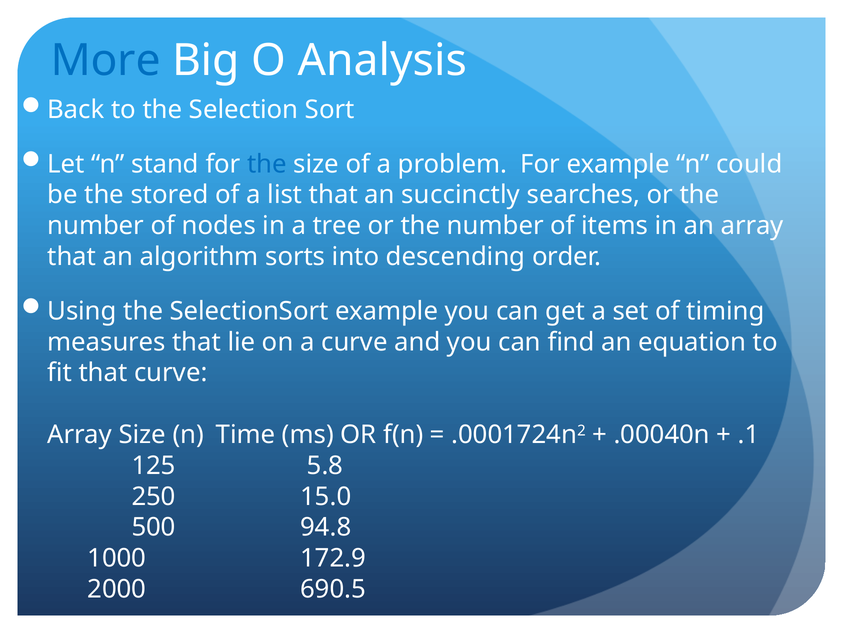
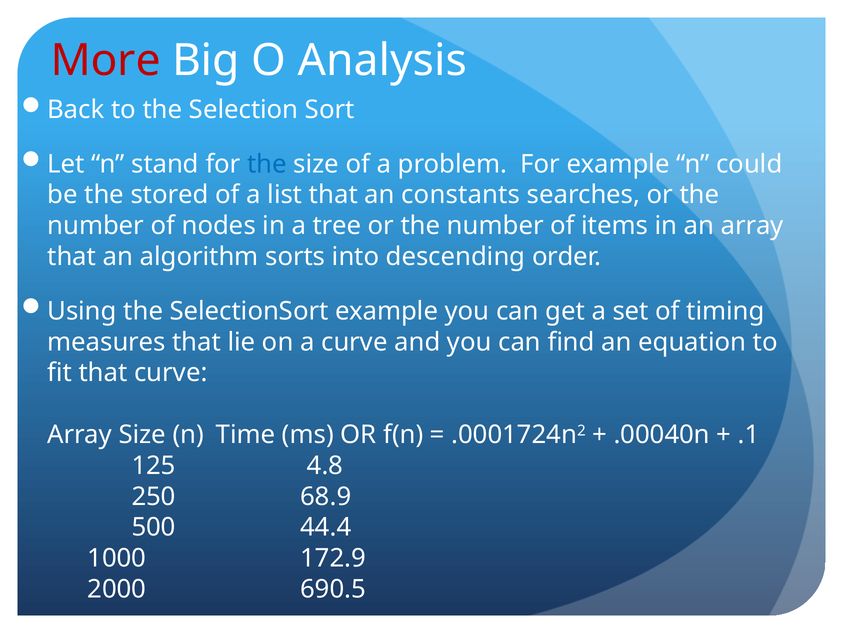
More colour: blue -> red (106, 60)
succinctly: succinctly -> constants (461, 195)
5.8: 5.8 -> 4.8 (325, 465)
15.0: 15.0 -> 68.9 (326, 496)
94.8: 94.8 -> 44.4 (326, 527)
